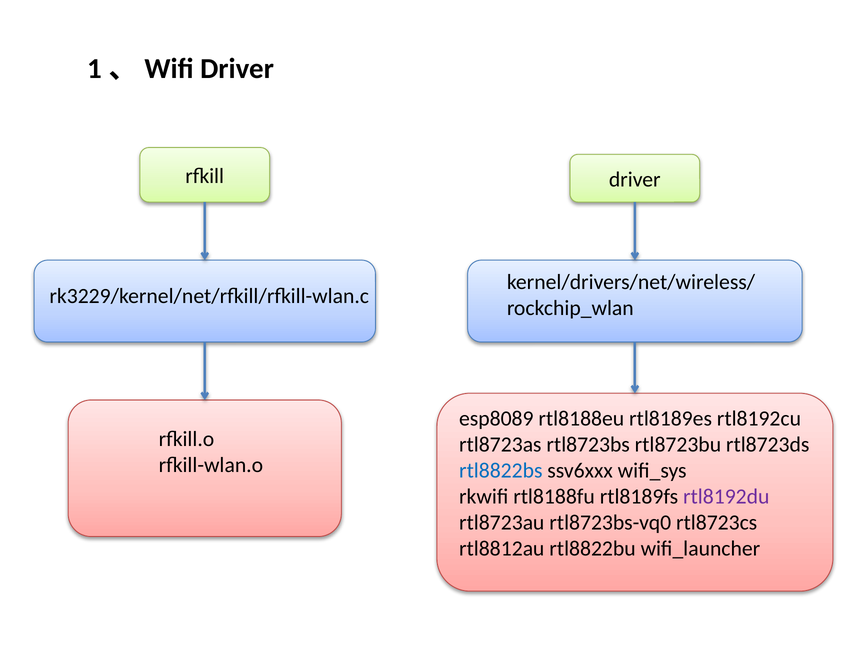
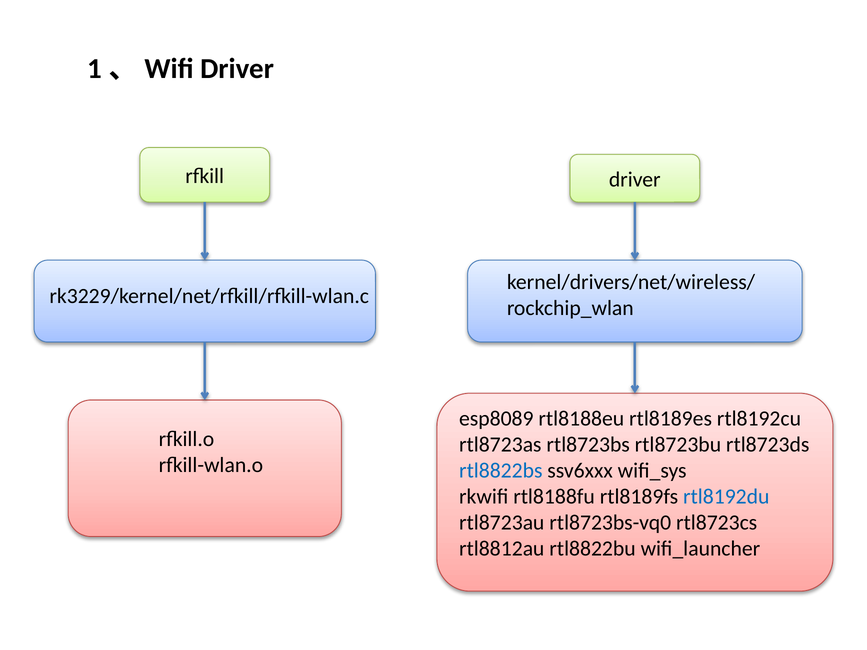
rtl8192du colour: purple -> blue (726, 497)
